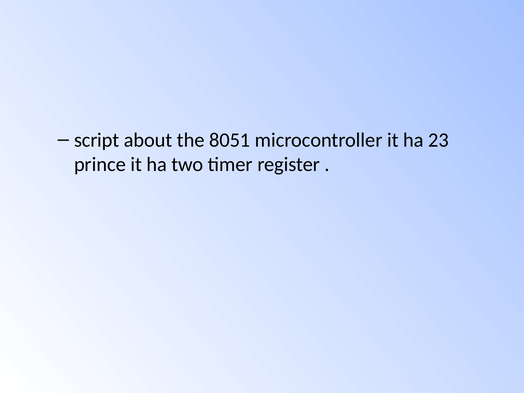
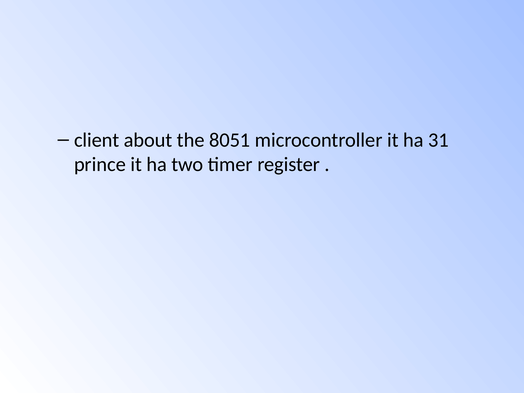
script: script -> client (97, 140)
23: 23 -> 31 (438, 140)
